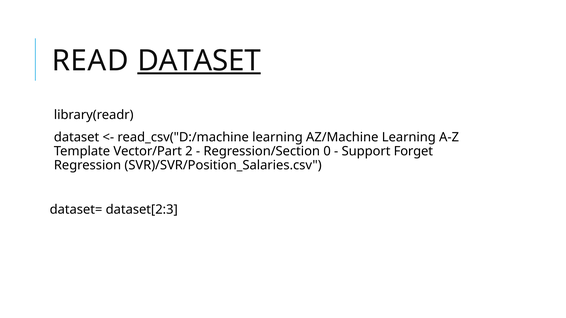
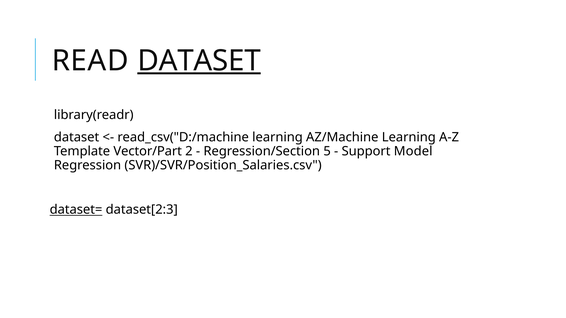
0: 0 -> 5 (327, 151)
Forget: Forget -> Model (413, 151)
dataset= underline: none -> present (76, 210)
